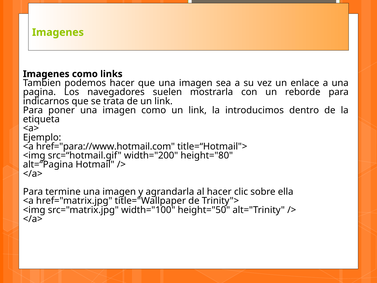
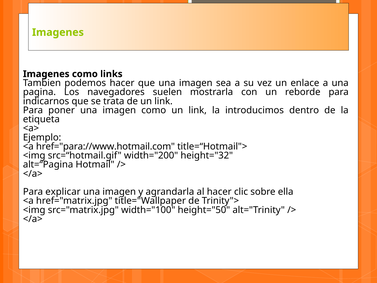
height="80: height="80 -> height="32 (207, 155)
termine: termine -> explicar (63, 192)
